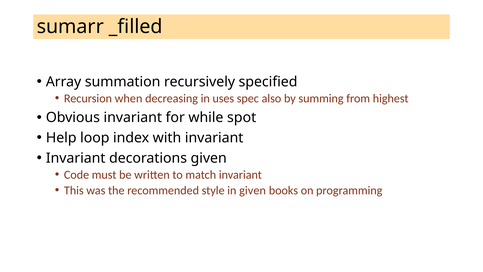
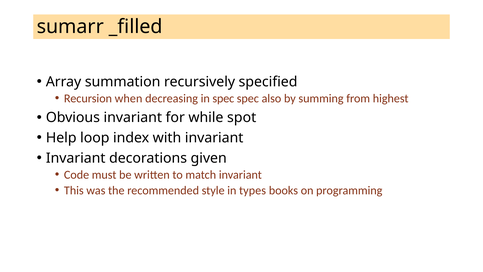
in uses: uses -> spec (223, 98)
in given: given -> types (253, 190)
